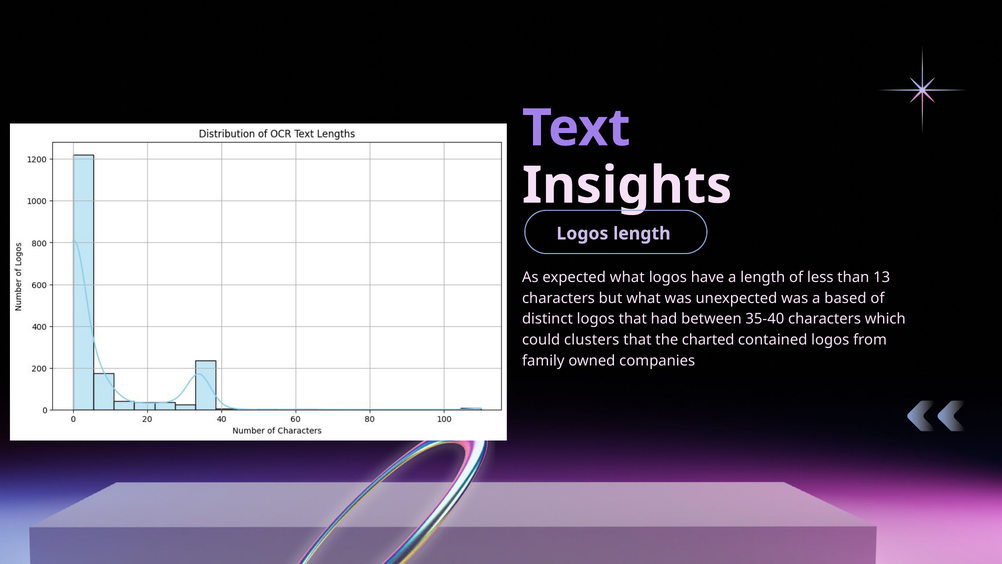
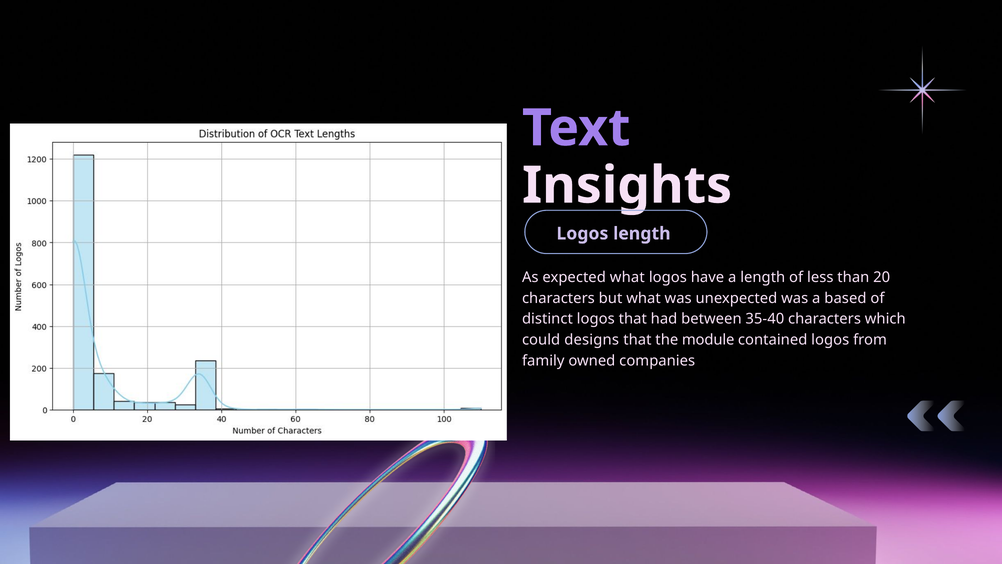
13: 13 -> 20 (882, 277)
clusters: clusters -> designs (592, 340)
charted: charted -> module (708, 340)
